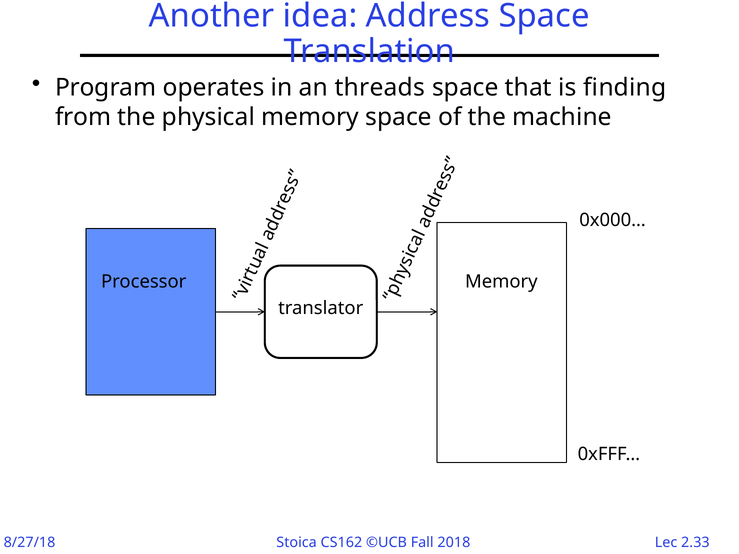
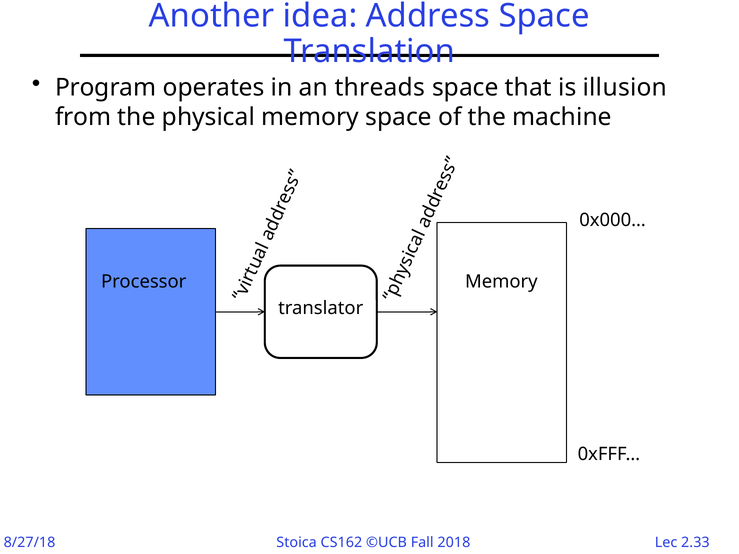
finding: finding -> illusion (625, 88)
